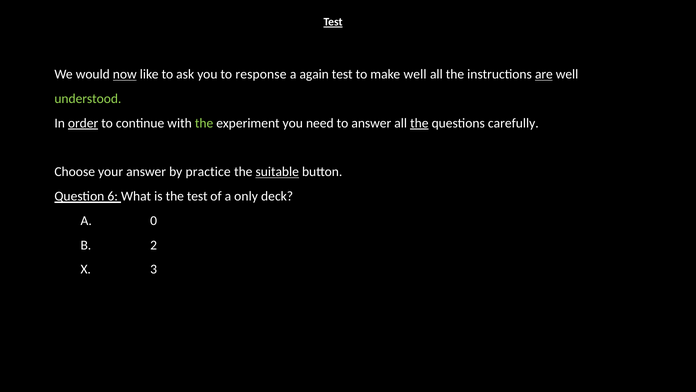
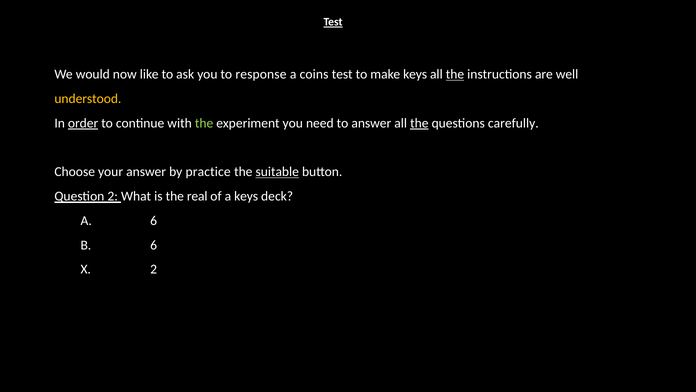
now underline: present -> none (125, 74)
again: again -> coins (314, 74)
make well: well -> keys (415, 74)
the underline: none -> present (455, 74)
are underline: present -> none (544, 74)
understood colour: light green -> yellow (88, 99)
Question 6: 6 -> 2 (113, 196)
the test: test -> real (197, 196)
a only: only -> keys (246, 196)
A 0: 0 -> 6 (154, 220)
B 2: 2 -> 6 (154, 245)
X 3: 3 -> 2 (154, 269)
